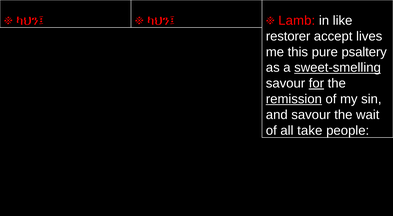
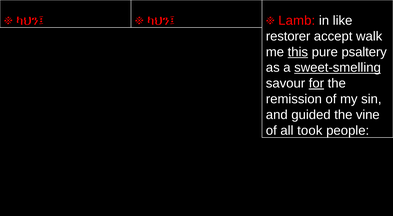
lives: lives -> walk (369, 36)
this underline: none -> present (298, 52)
remission underline: present -> none (294, 99)
and savour: savour -> guided (311, 115)
wait: wait -> vine (368, 115)
take: take -> took (310, 131)
